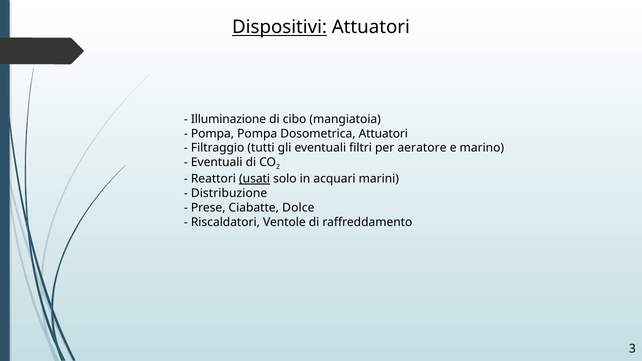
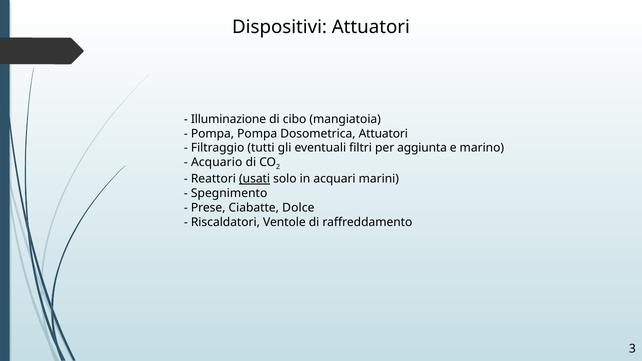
Dispositivi underline: present -> none (280, 27)
aeratore: aeratore -> aggiunta (422, 148)
Eventuali: Eventuali -> Acquario (217, 162)
Distribuzione: Distribuzione -> Spegnimento (229, 193)
